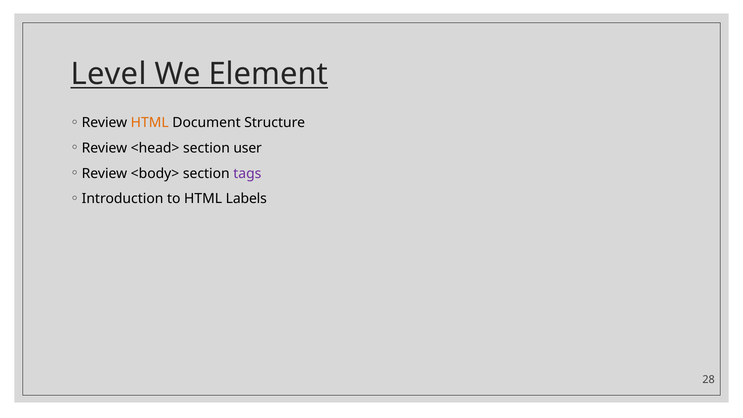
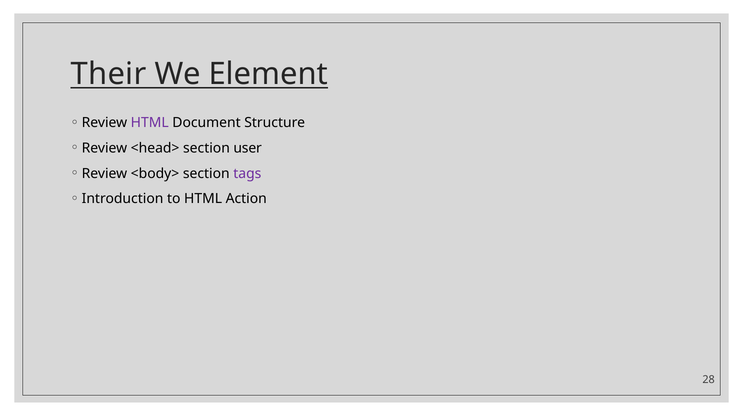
Level: Level -> Their (109, 74)
HTML colour: orange -> purple (150, 123)
Labels: Labels -> Action (246, 199)
